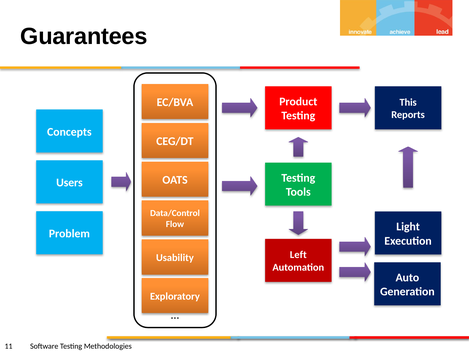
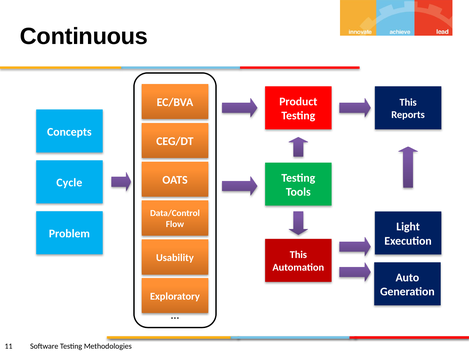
Guarantees: Guarantees -> Continuous (84, 36)
Users: Users -> Cycle (69, 183)
Left: Left -> This (298, 255)
